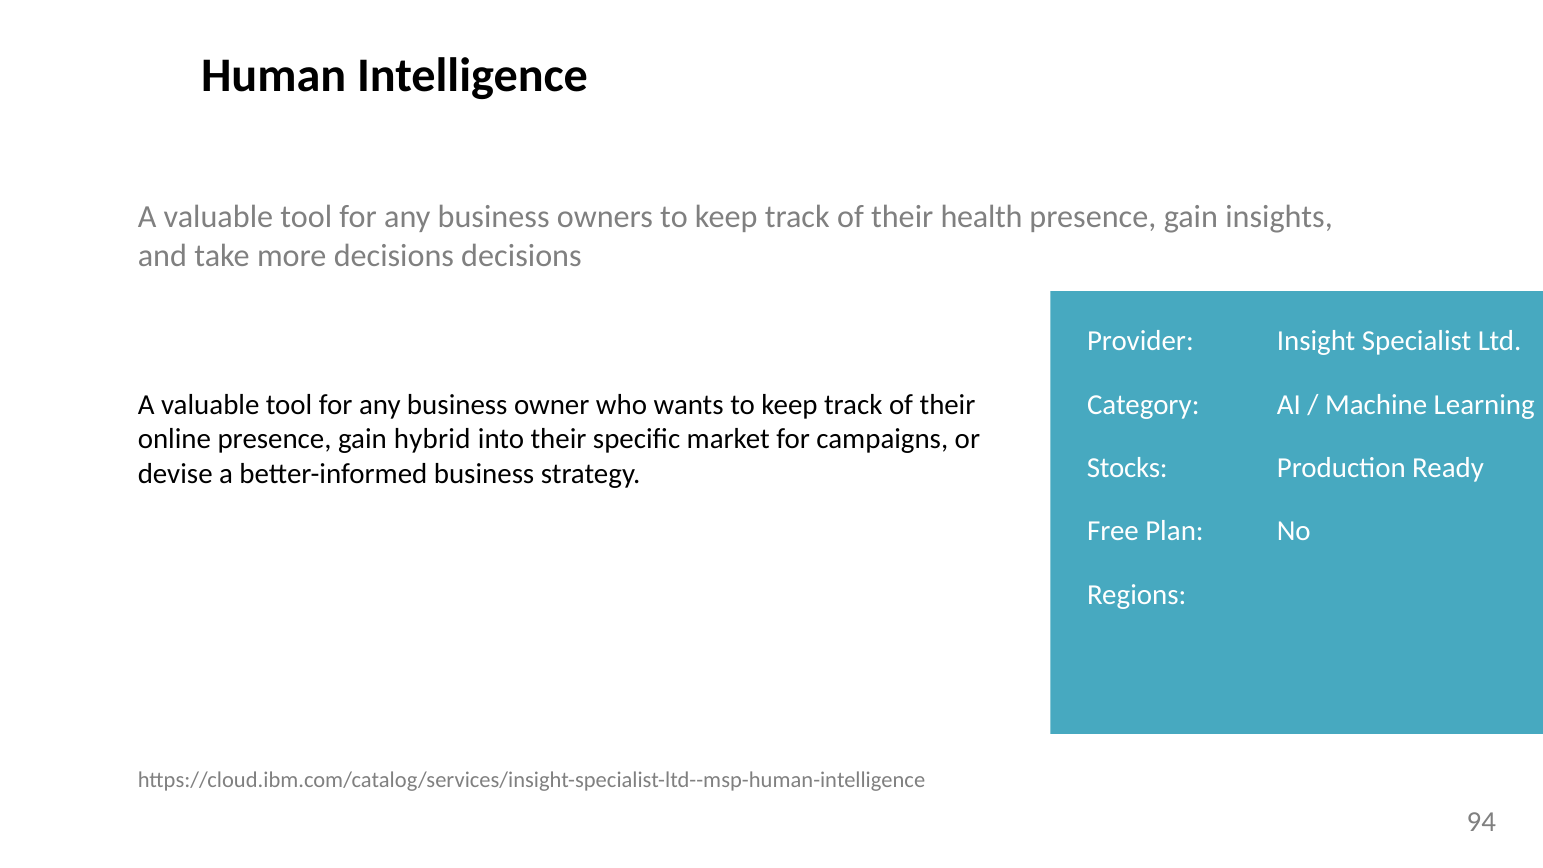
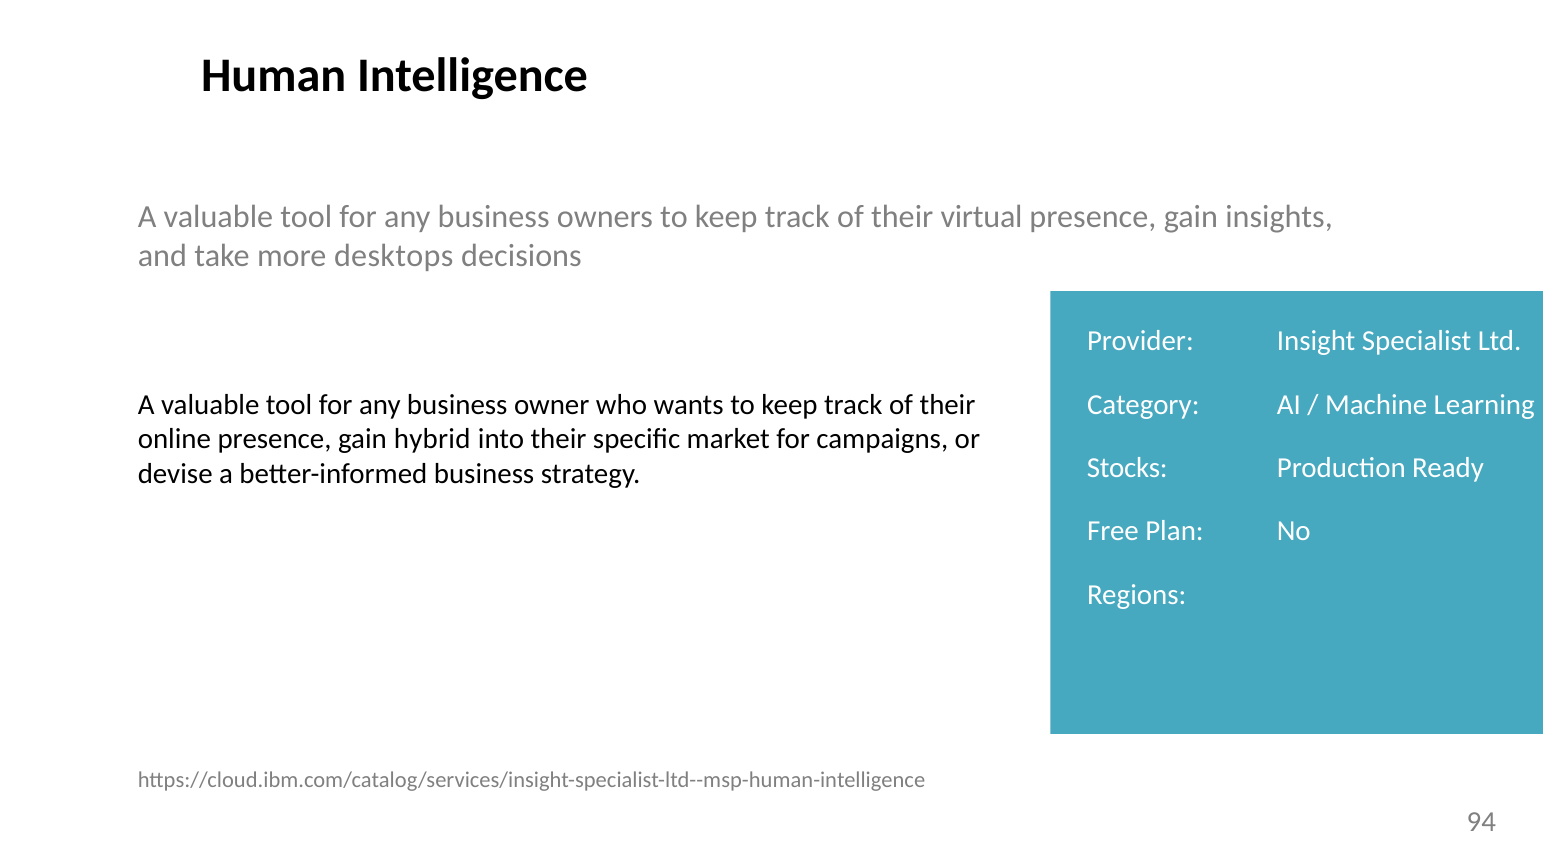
health: health -> virtual (982, 217)
more decisions: decisions -> desktops (394, 256)
